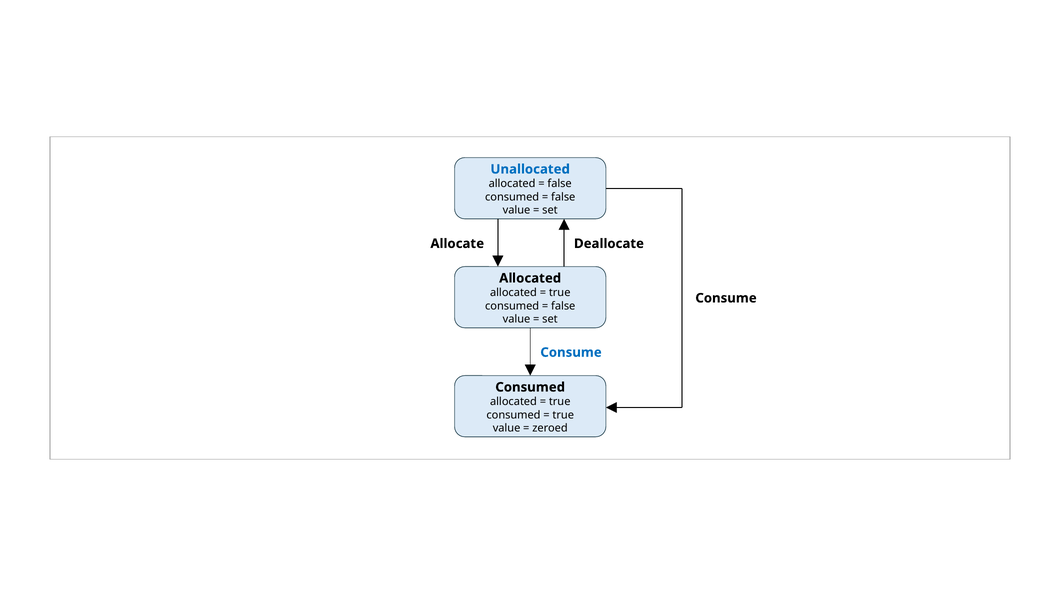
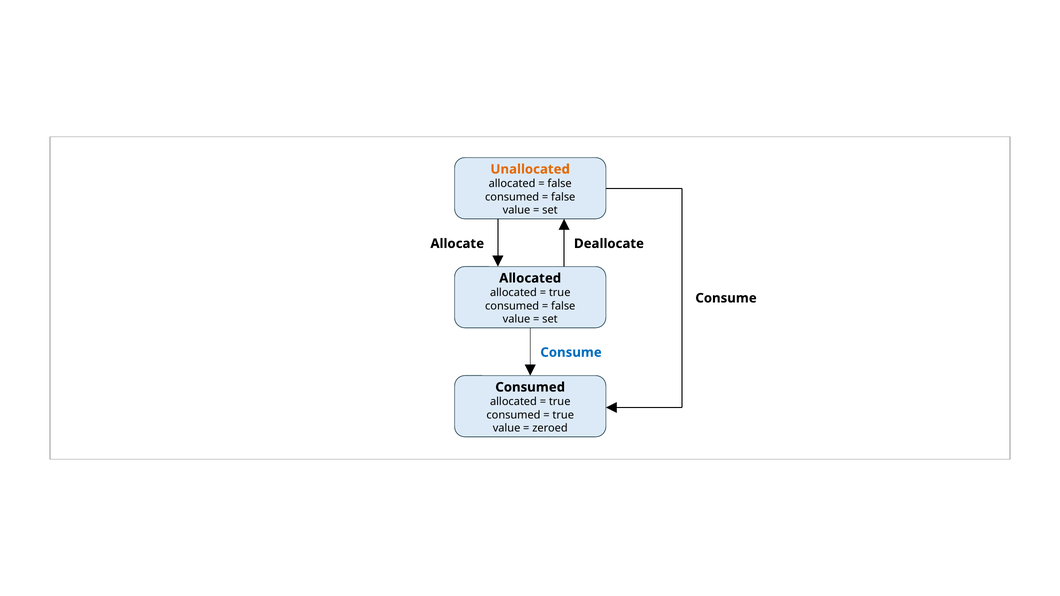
Unallocated colour: blue -> orange (530, 169)
